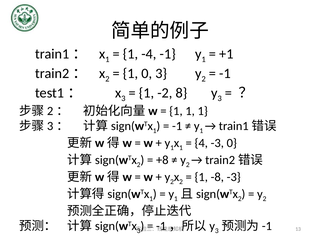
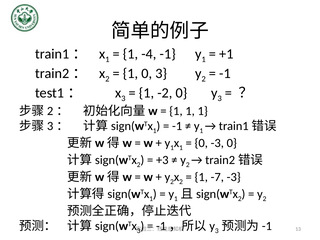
-2 8: 8 -> 0 (182, 93)
4: 4 -> 0 (201, 143)
+8: +8 -> +3 (162, 160)
-8: -8 -> -7 (217, 177)
